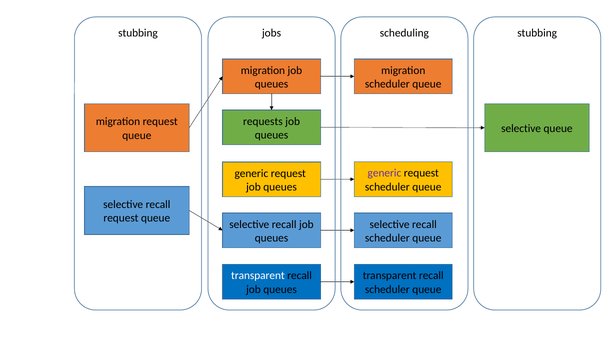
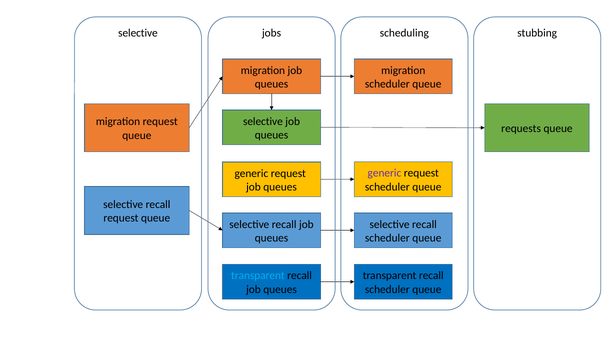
stubbing: stubbing -> selective (138, 33)
requests: requests -> selective (263, 121)
selective: selective -> requests (521, 128)
transparent colour: white -> light blue (258, 276)
